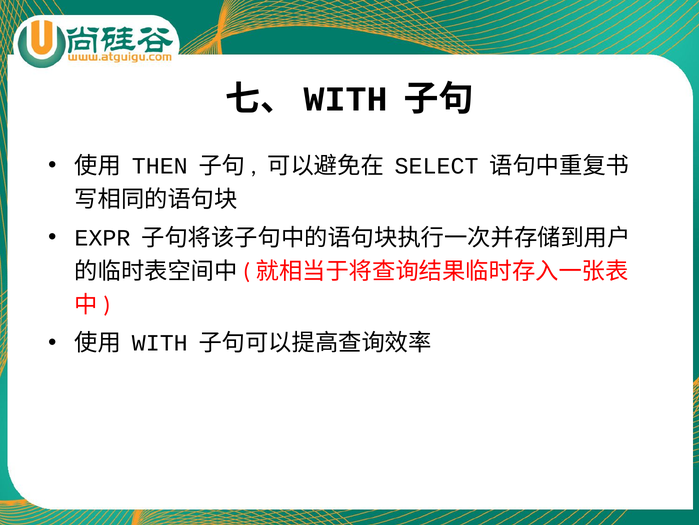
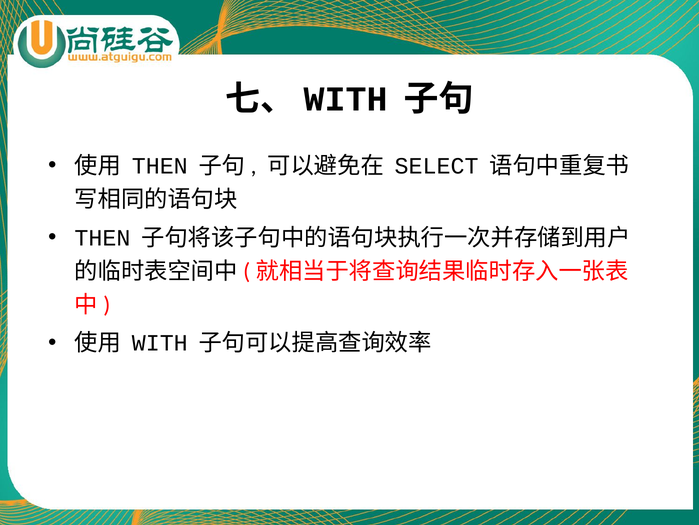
EXPR: EXPR -> THEN (102, 237)
